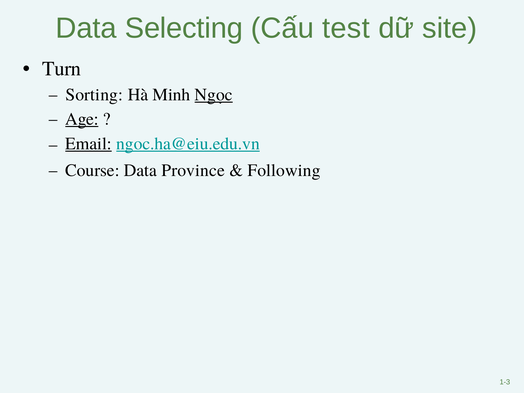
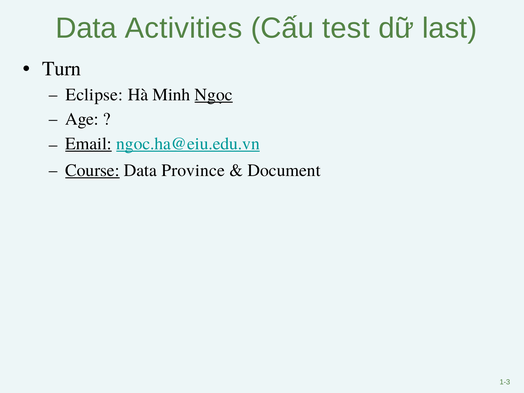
Selecting: Selecting -> Activities (184, 28)
site: site -> last (450, 28)
Sorting: Sorting -> Eclipse (94, 95)
Age underline: present -> none (82, 119)
Course underline: none -> present (92, 170)
Following: Following -> Document (284, 170)
